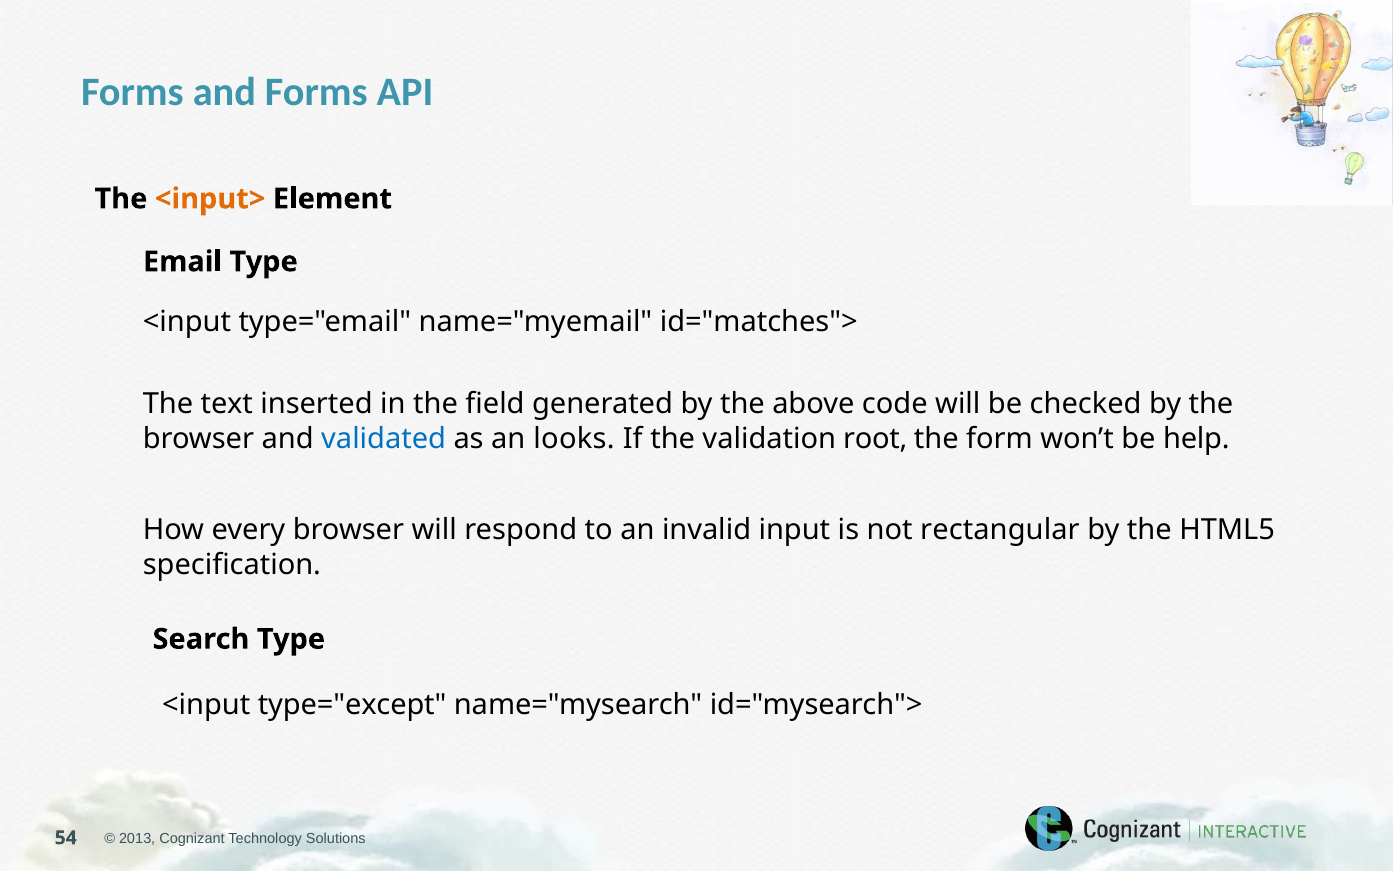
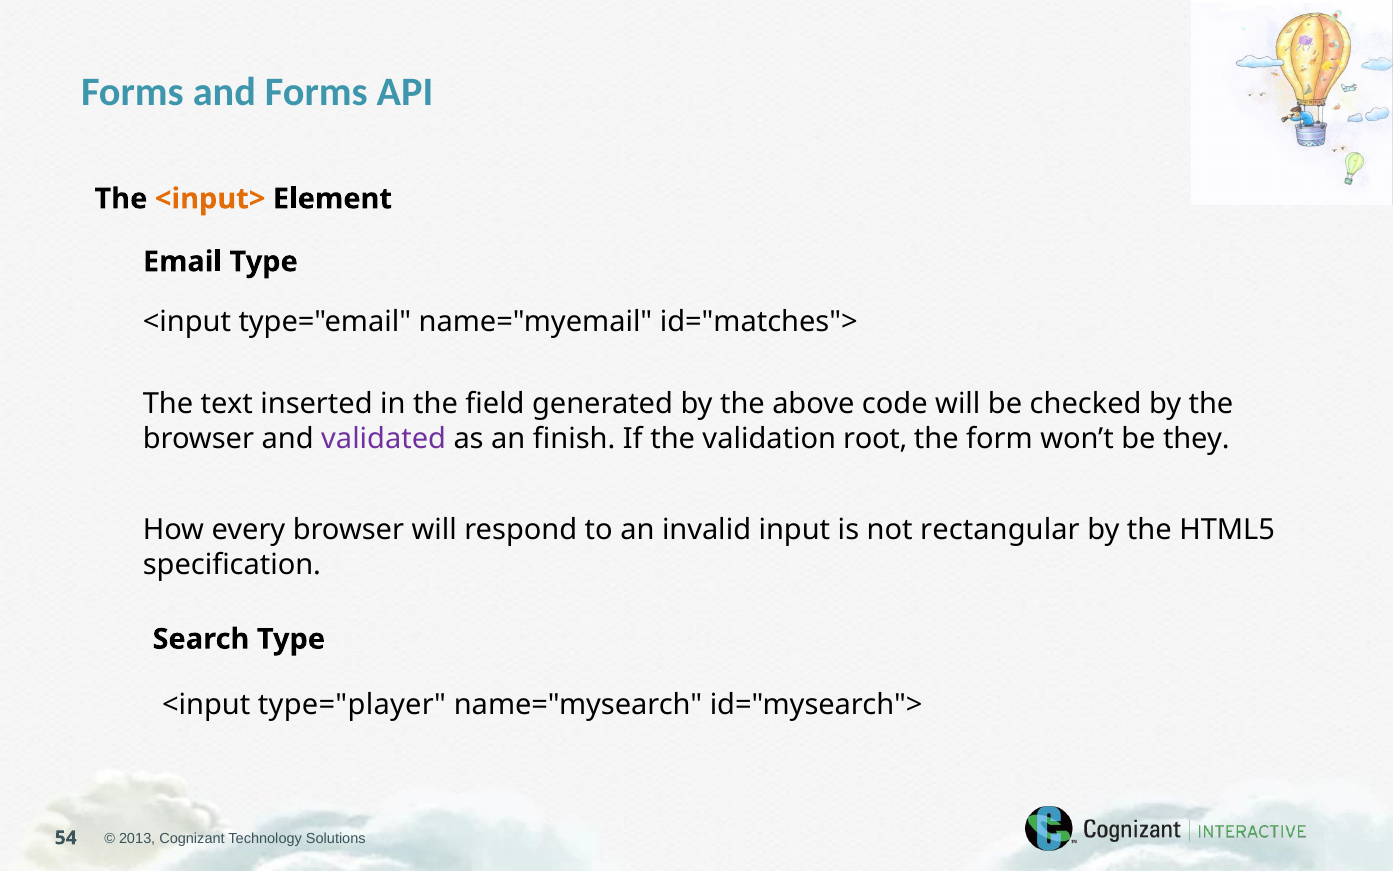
validated colour: blue -> purple (384, 439)
looks: looks -> finish (574, 439)
help: help -> they (1196, 439)
type="except: type="except -> type="player (352, 704)
